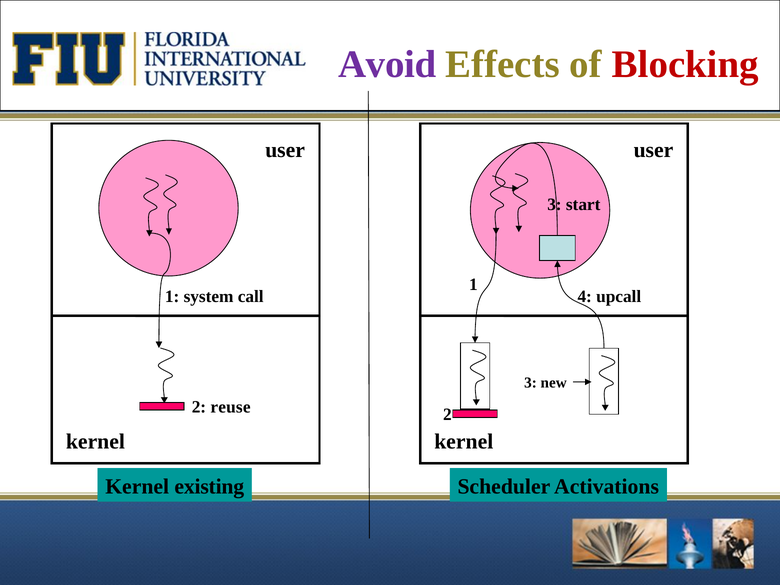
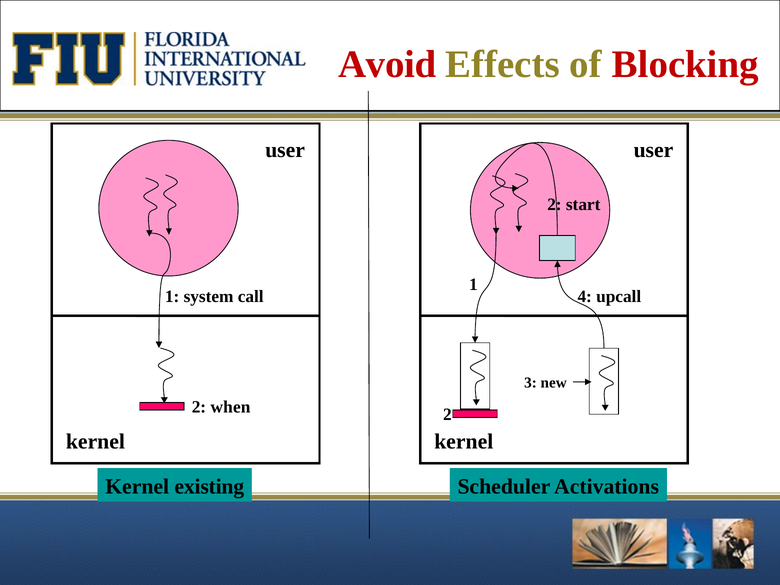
Avoid colour: purple -> red (387, 64)
3: 3 -> 2 (554, 204)
reuse: reuse -> when (231, 407)
